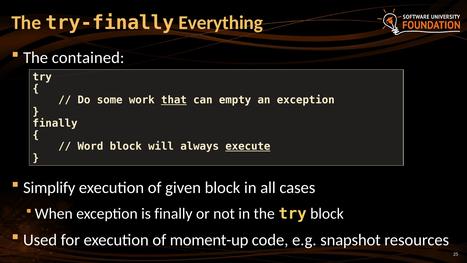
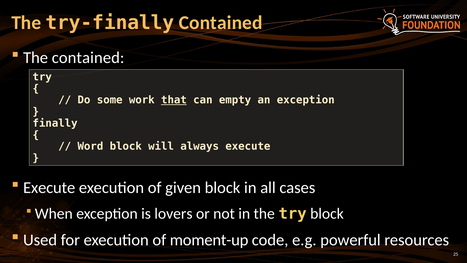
try-finally Everything: Everything -> Contained (221, 23)
execute underline: present -> none (248, 146)
Simplify: Simplify -> Execute (49, 188)
is finally: finally -> lovers (173, 214)
snapshot: snapshot -> powerful (350, 240)
